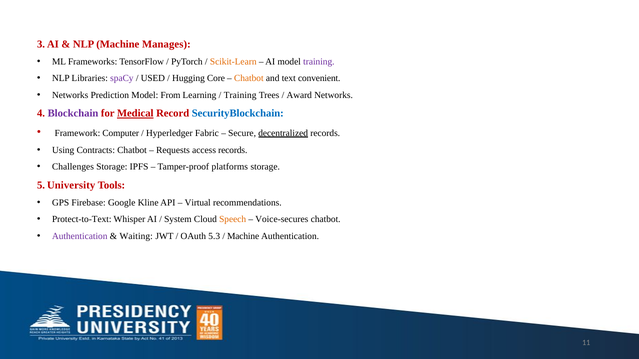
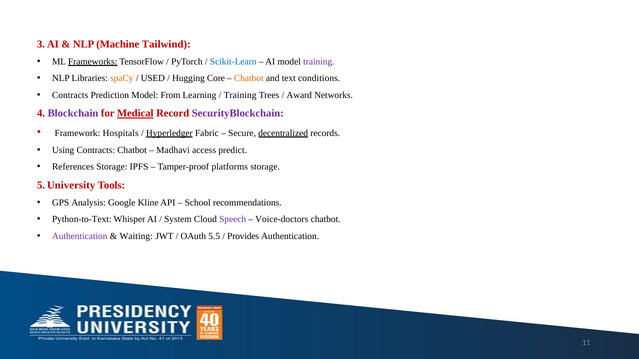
Manages: Manages -> Tailwind (166, 44)
Frameworks underline: none -> present (93, 62)
Scikit-Learn colour: orange -> blue (233, 62)
spaCy colour: purple -> orange (122, 78)
convenient: convenient -> conditions (319, 78)
Networks: Networks -> Contracts (70, 95)
SecurityBlockchain colour: blue -> purple (238, 114)
Computer: Computer -> Hospitals (121, 133)
Hyperledger underline: none -> present (169, 133)
Requests: Requests -> Madhavi (173, 150)
access records: records -> predict (233, 150)
Challenges: Challenges -> References (73, 167)
Firebase: Firebase -> Analysis (89, 203)
Virtual: Virtual -> School (198, 203)
Protect-to-Text: Protect-to-Text -> Python-to-Text (82, 220)
Speech colour: orange -> purple (233, 220)
Voice-secures: Voice-secures -> Voice-doctors (282, 220)
5.3: 5.3 -> 5.5 (214, 236)
Machine: Machine -> Provides (243, 236)
